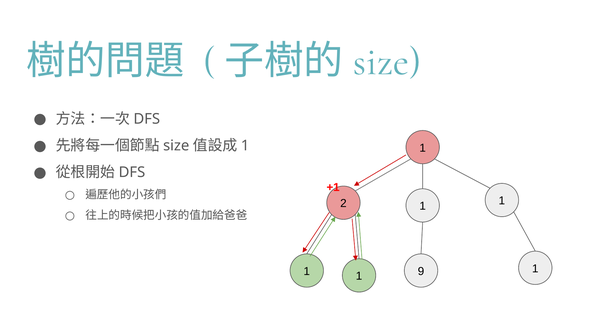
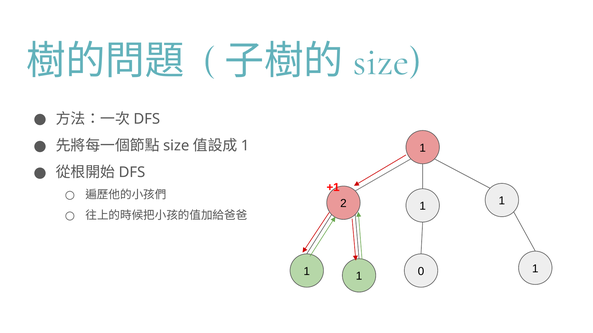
9: 9 -> 0 (421, 272)
